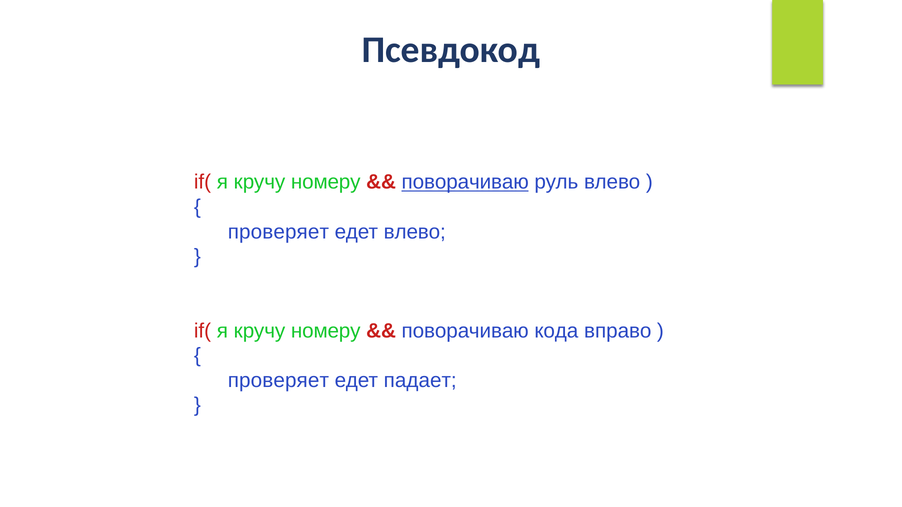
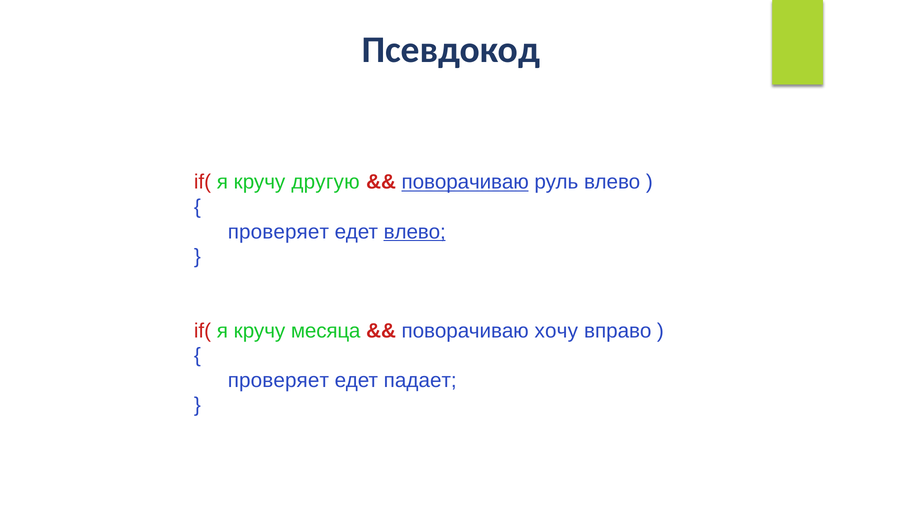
номеру: номеру -> другую (326, 182)
влево underline: none -> present (415, 232)
номеру: номеру -> месяца (326, 331)
кода: кода -> хочу (556, 331)
